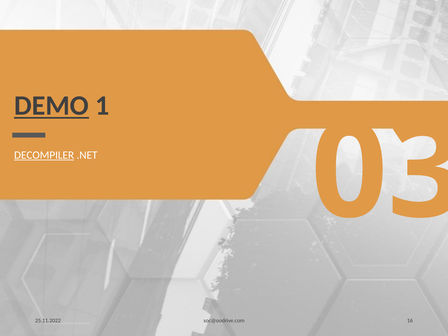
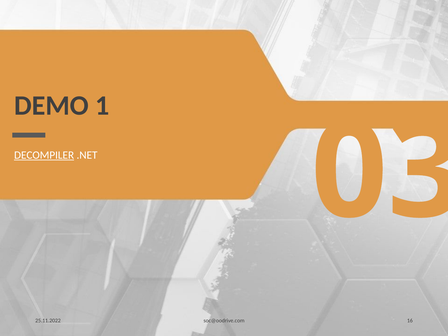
DEMO underline: present -> none (52, 106)
